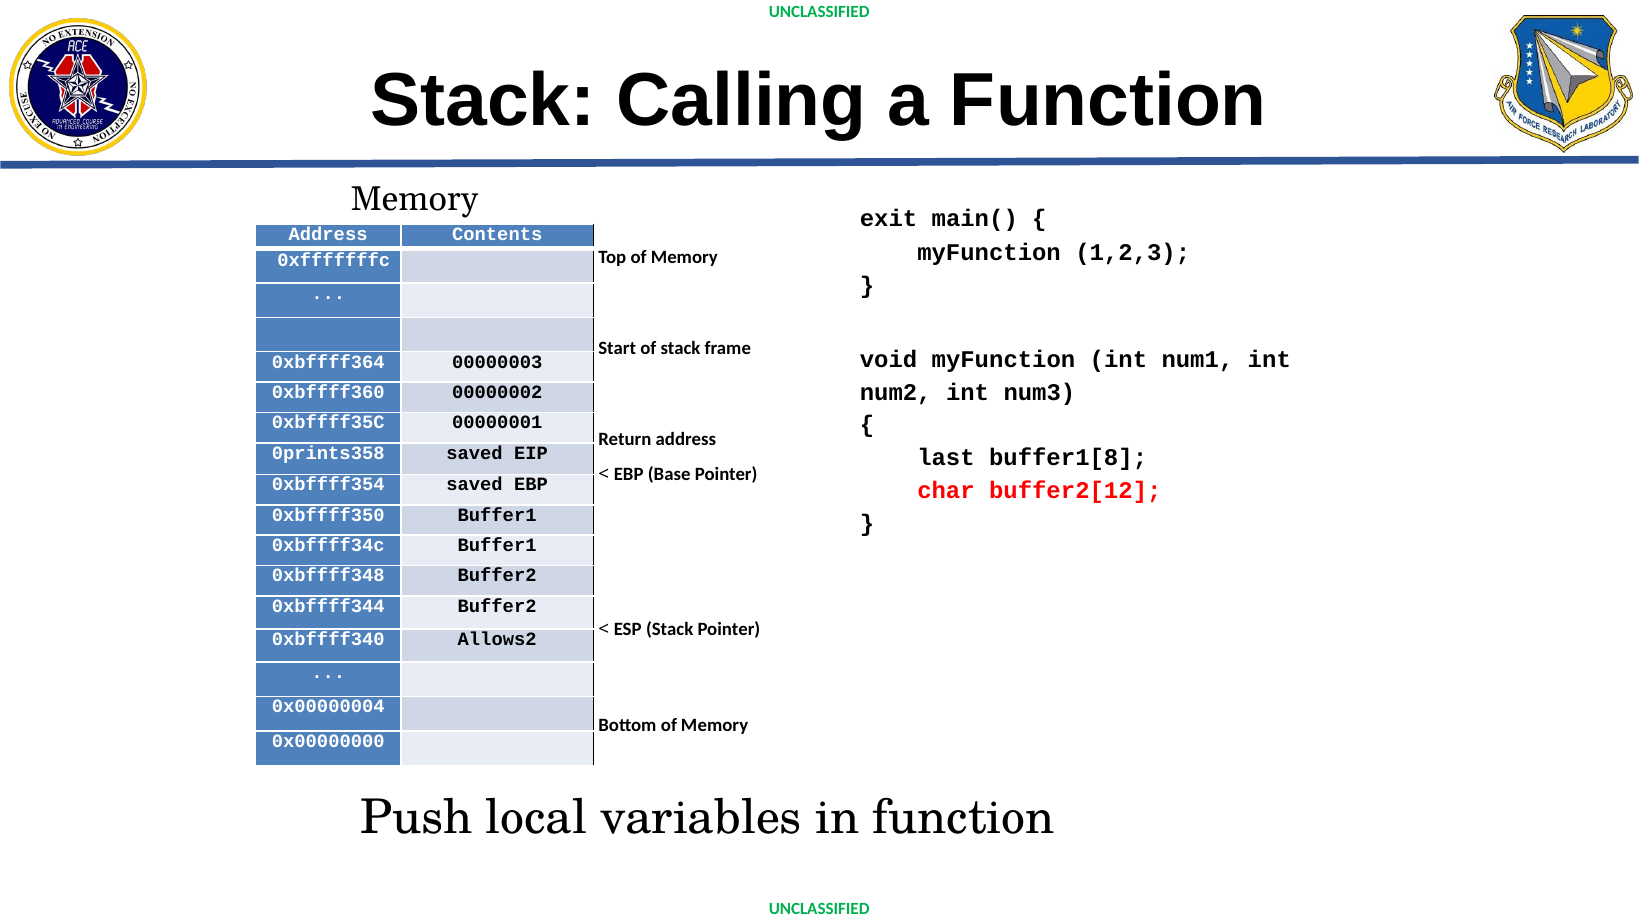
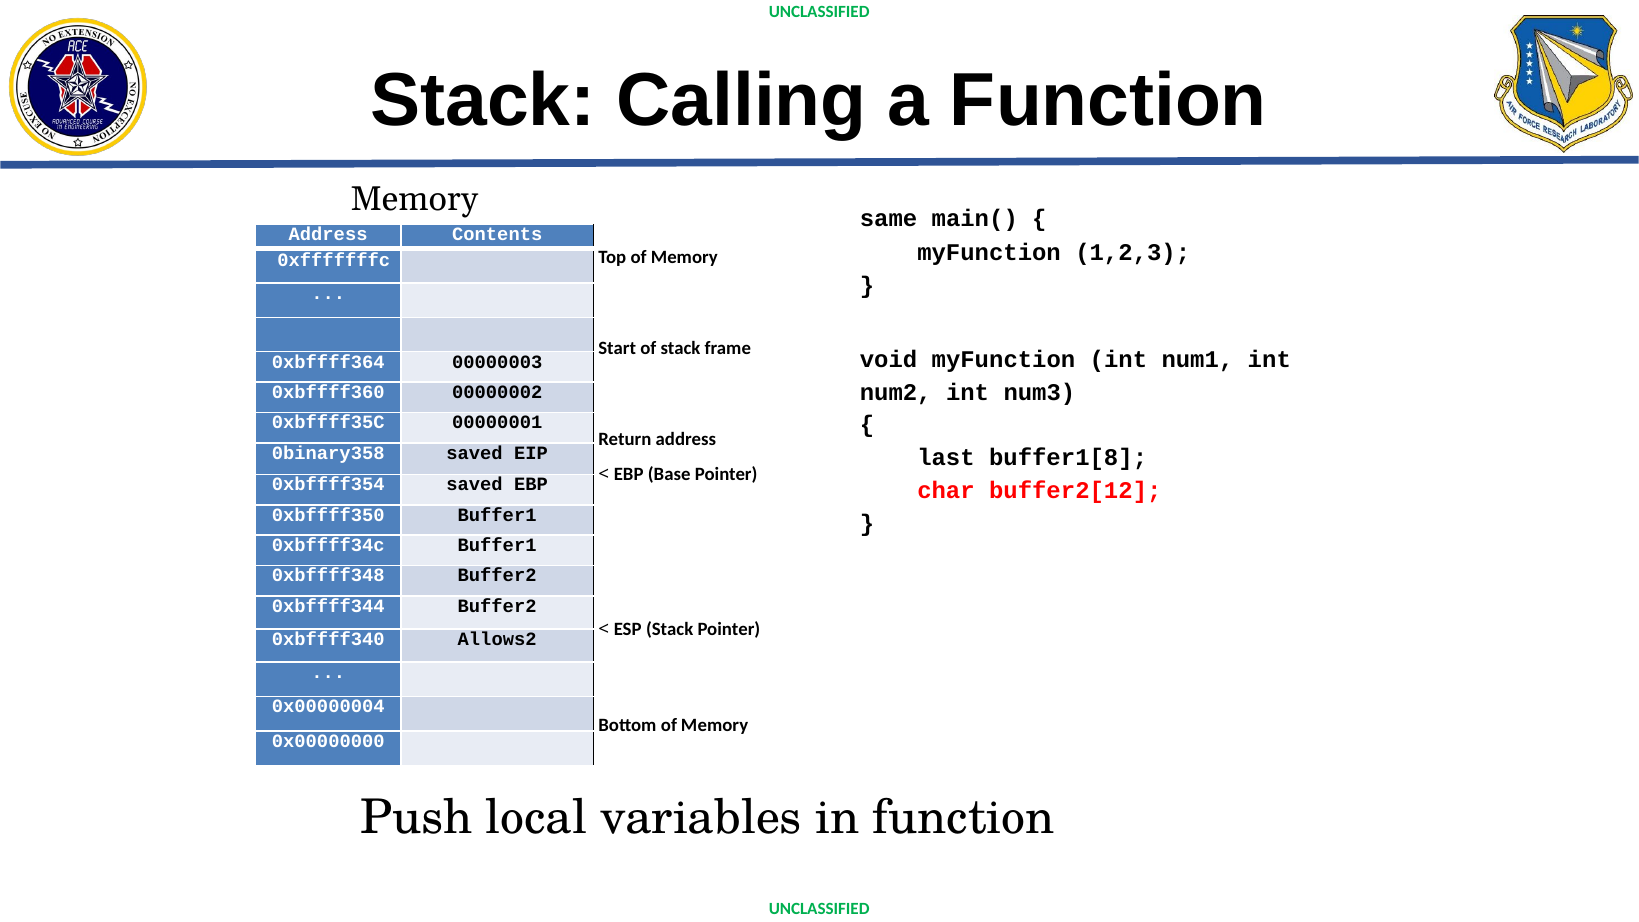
exit: exit -> same (889, 219)
0prints358: 0prints358 -> 0binary358 (328, 453)
